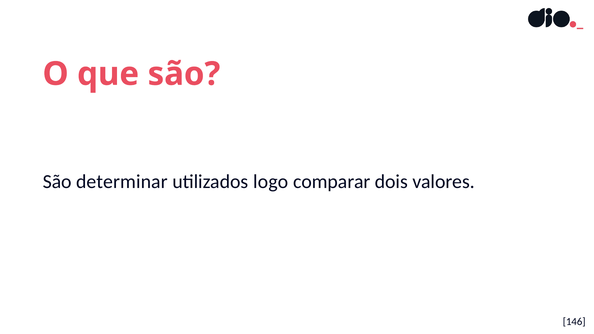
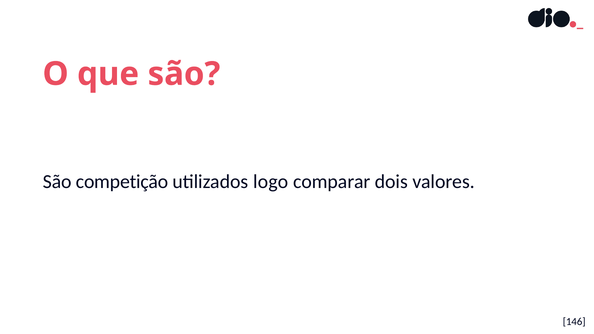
determinar: determinar -> competição (122, 182)
